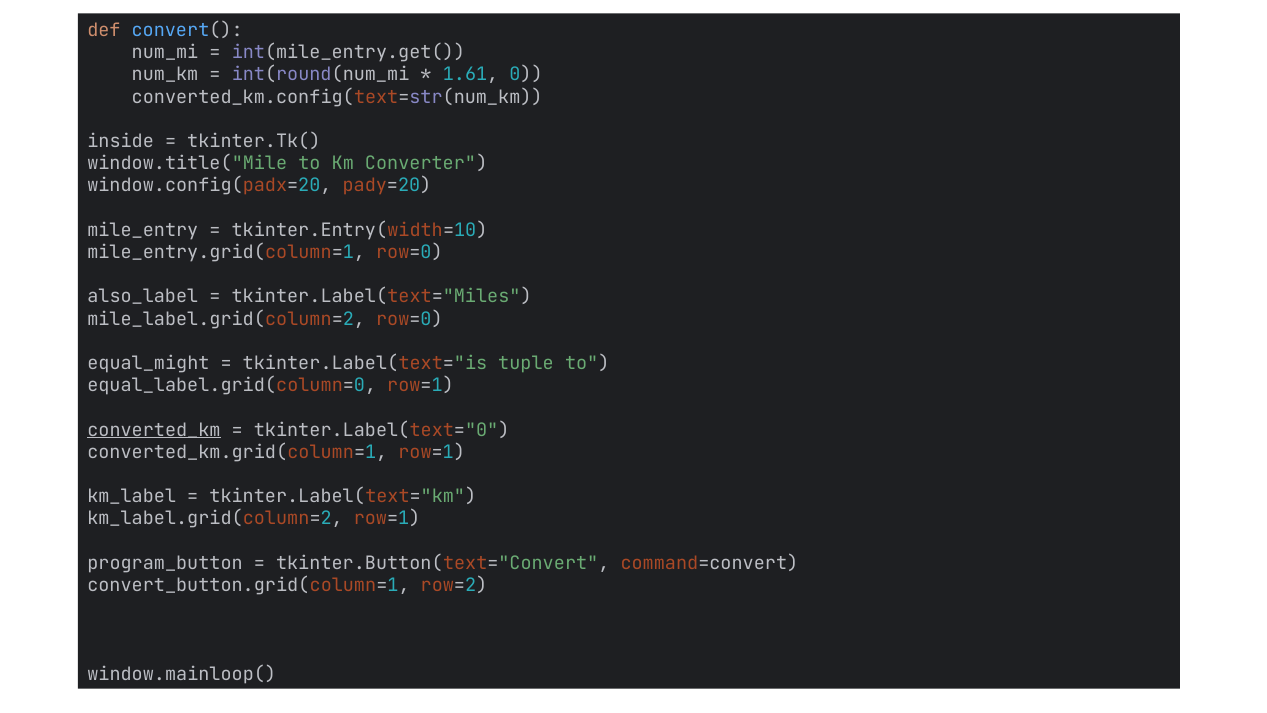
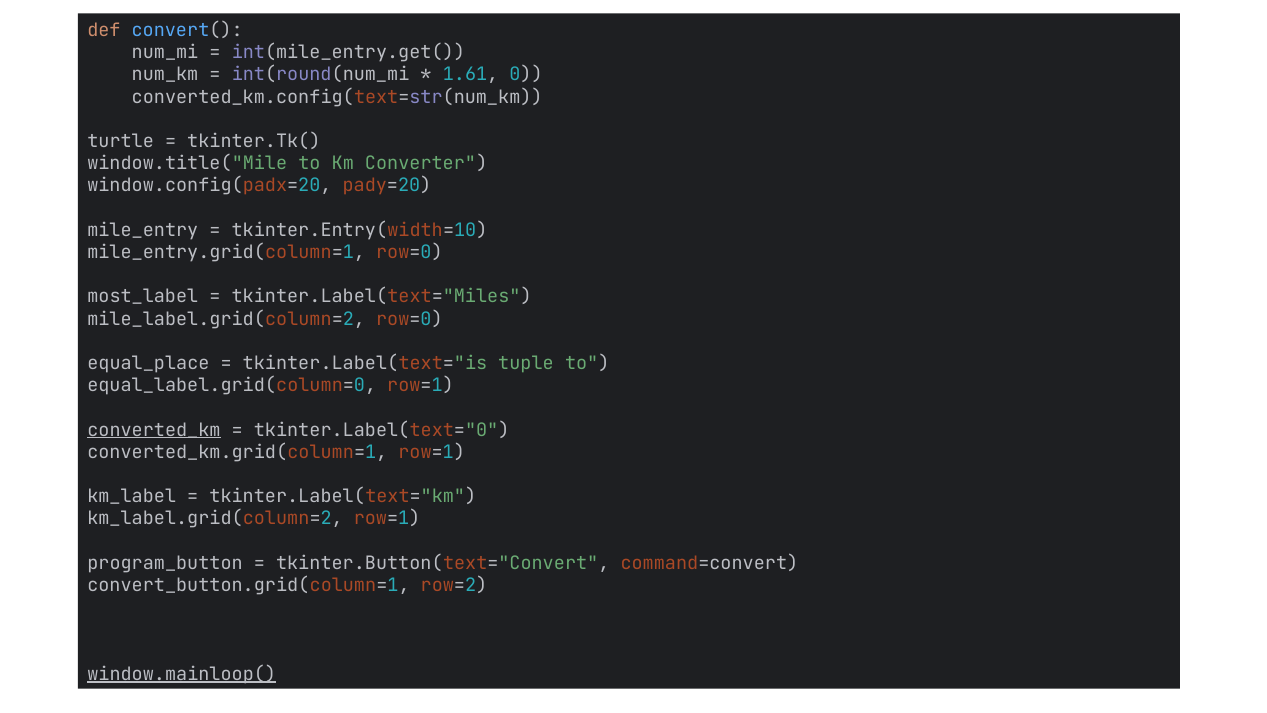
inside: inside -> turtle (121, 141)
also_label: also_label -> most_label (143, 297)
equal_might: equal_might -> equal_place (148, 363)
window.mainloop( underline: none -> present (182, 674)
